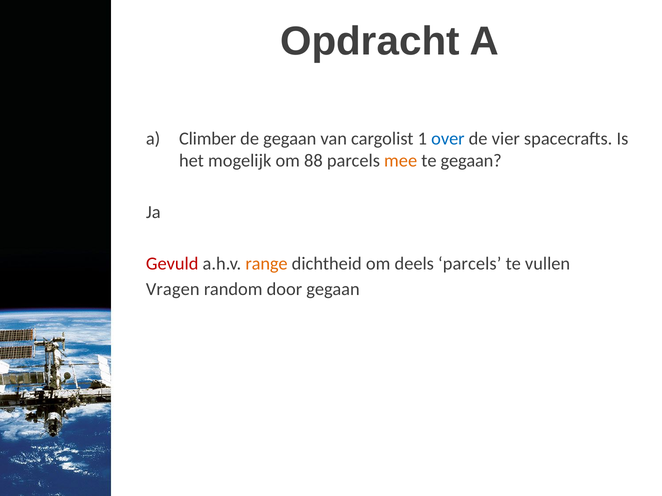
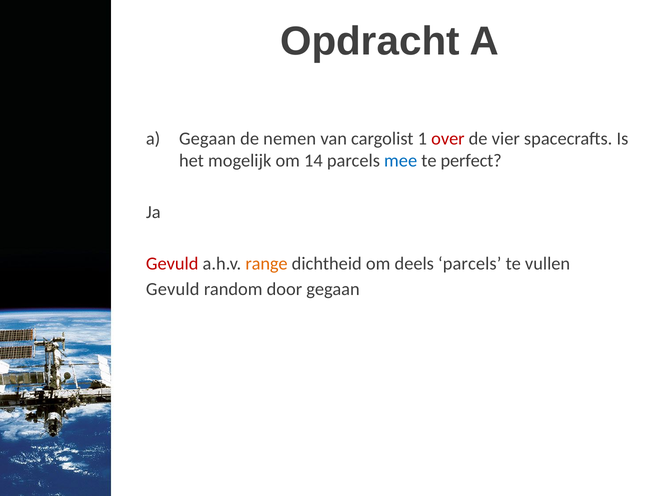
a Climber: Climber -> Gegaan (208, 139)
de gegaan: gegaan -> nemen (290, 139)
over colour: blue -> red (448, 139)
88: 88 -> 14 (313, 161)
mee colour: orange -> blue (401, 161)
te gegaan: gegaan -> perfect (471, 161)
Vragen: Vragen -> Gevuld (173, 290)
